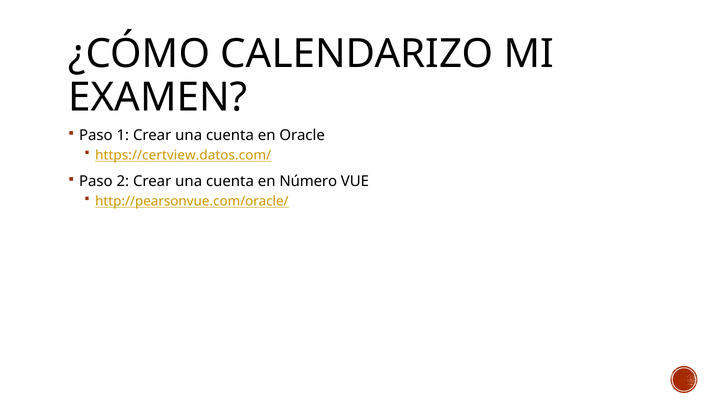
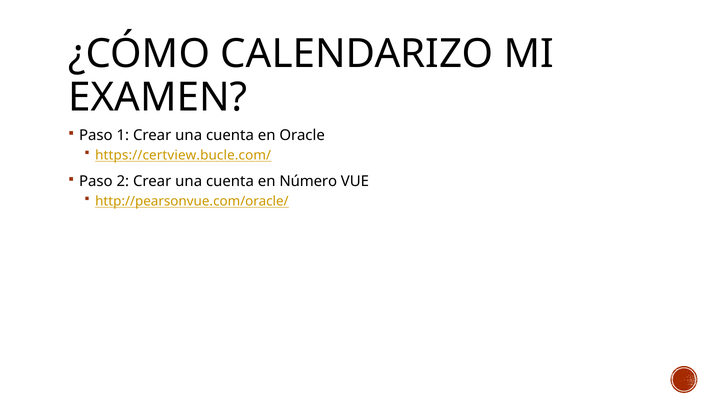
https://certview.datos.com/: https://certview.datos.com/ -> https://certview.bucle.com/ (183, 155)
